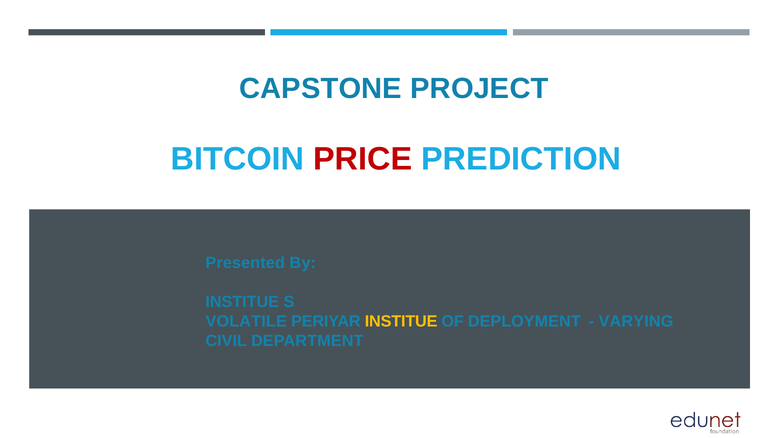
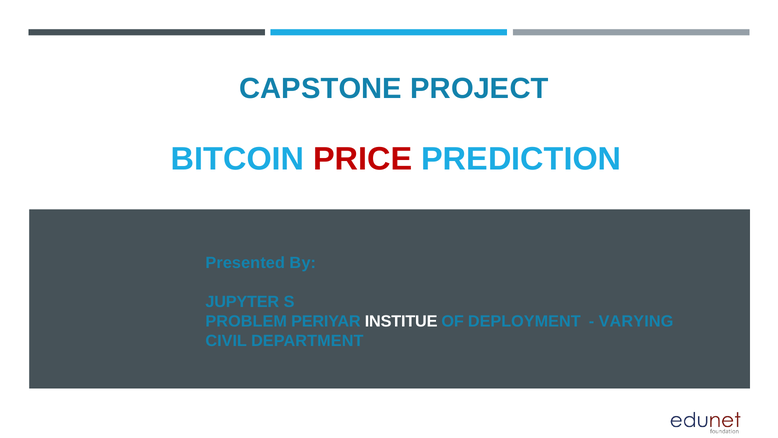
INSTITUE: INSTITUE -> JUPYTER (242, 302)
VOLATILE: VOLATILE -> PROBLEM (246, 321)
INSTITUE colour: yellow -> white (401, 321)
